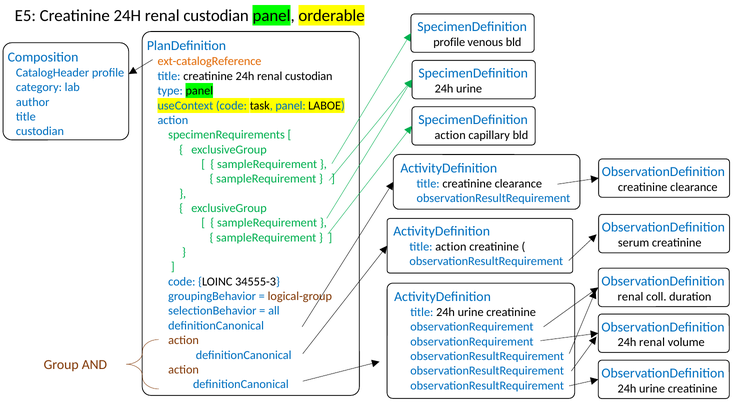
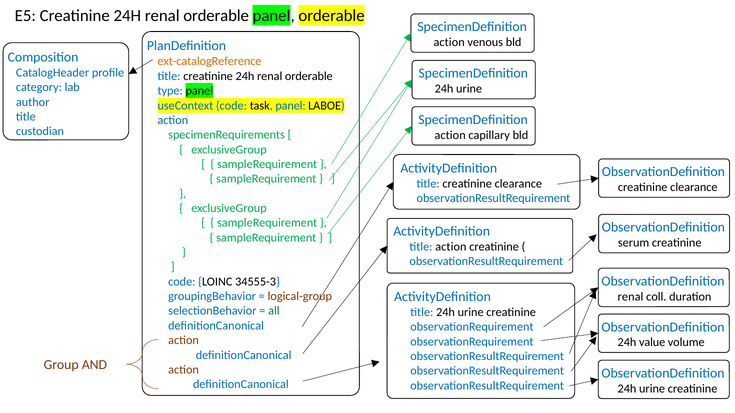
custodian: custodian -> orderable (216, 16)
profile: profile -> action (449, 42)
custodian: custodian -> orderable (309, 76)
all colour: blue -> green (274, 311)
renal: renal -> value (652, 343)
